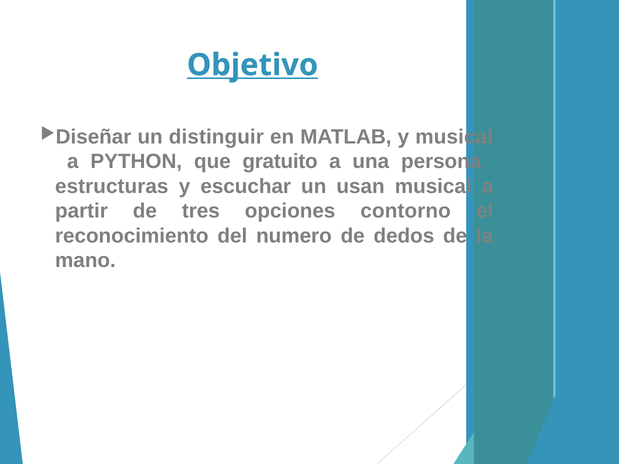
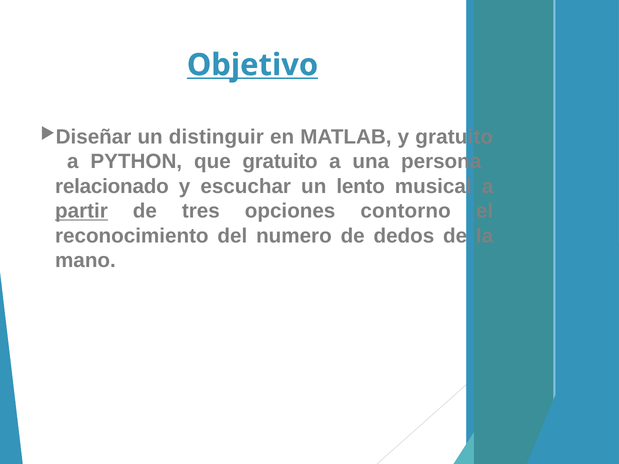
y musical: musical -> gratuito (454, 137)
estructuras: estructuras -> relacionado (112, 186)
usan: usan -> lento (361, 186)
partir underline: none -> present (81, 211)
